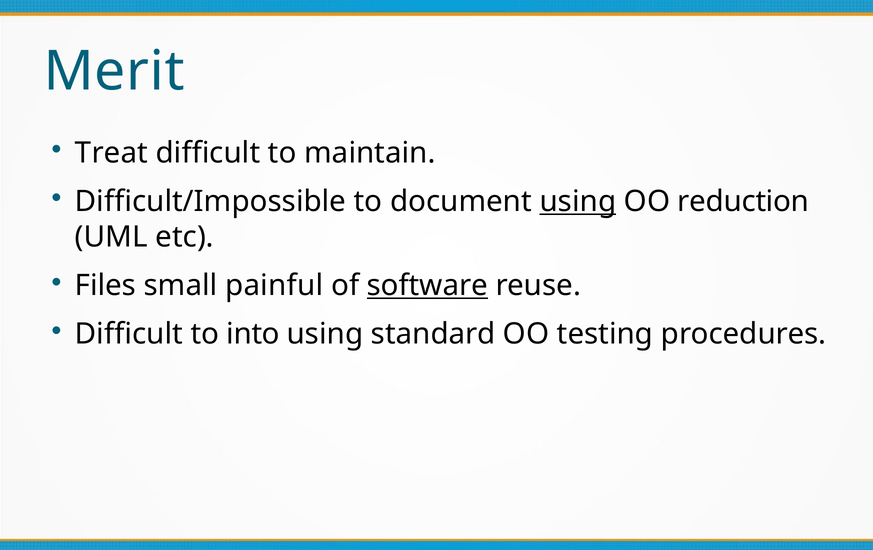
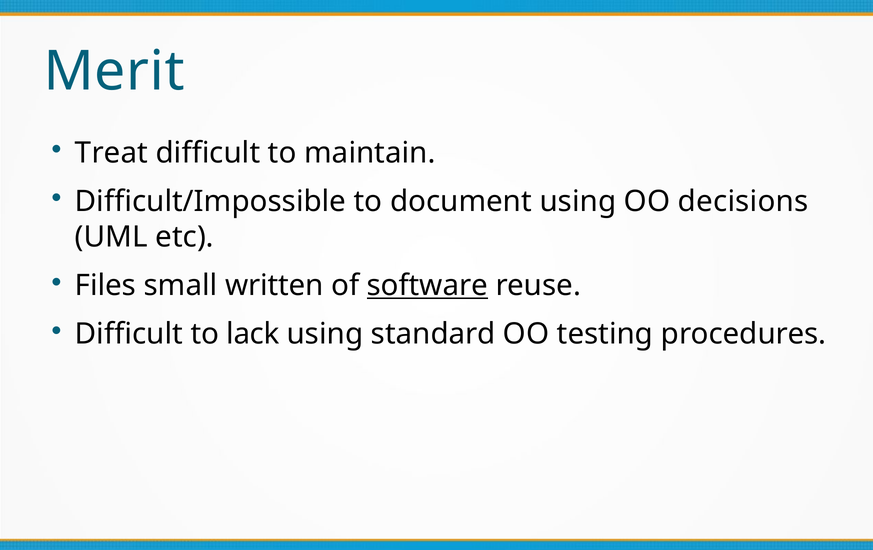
using underline: present -> none (578, 201)
reduction: reduction -> decisions (743, 201)
painful: painful -> written (274, 286)
into: into -> lack (253, 334)
